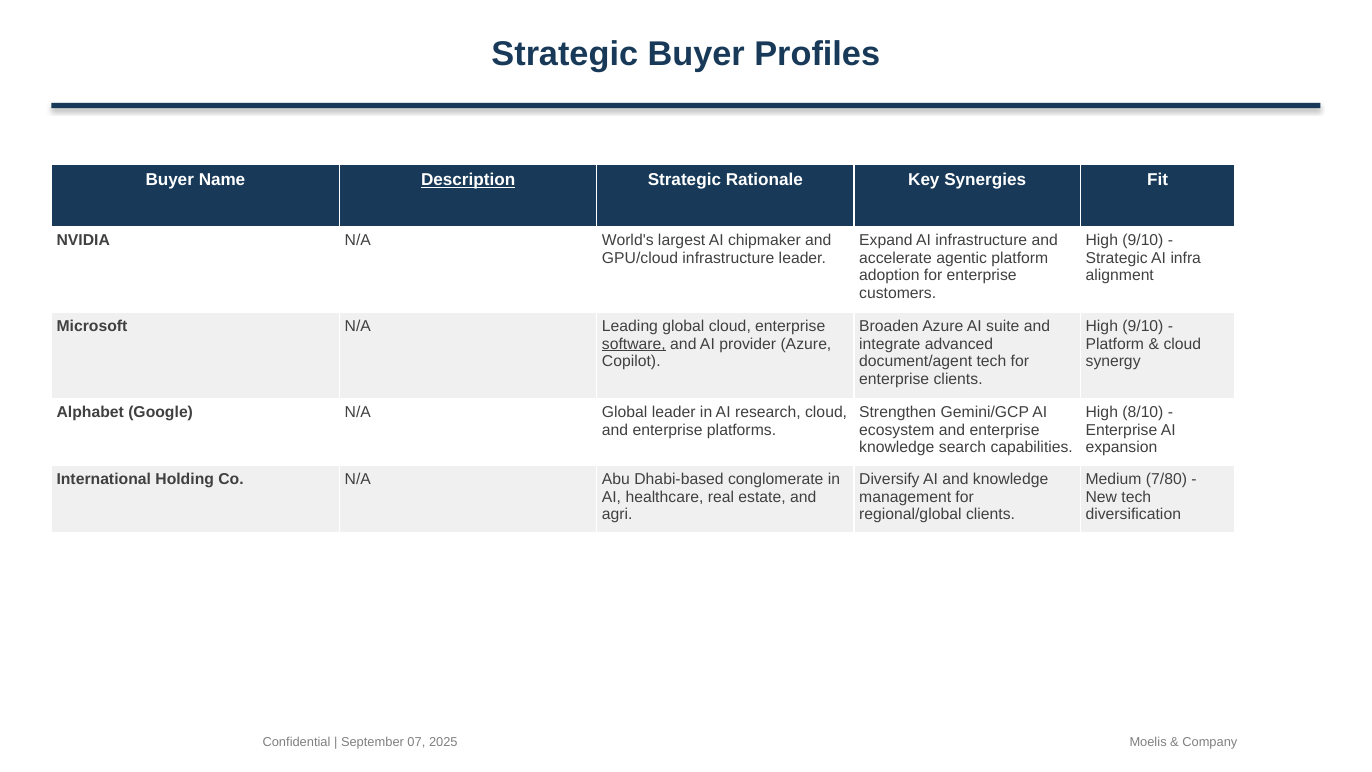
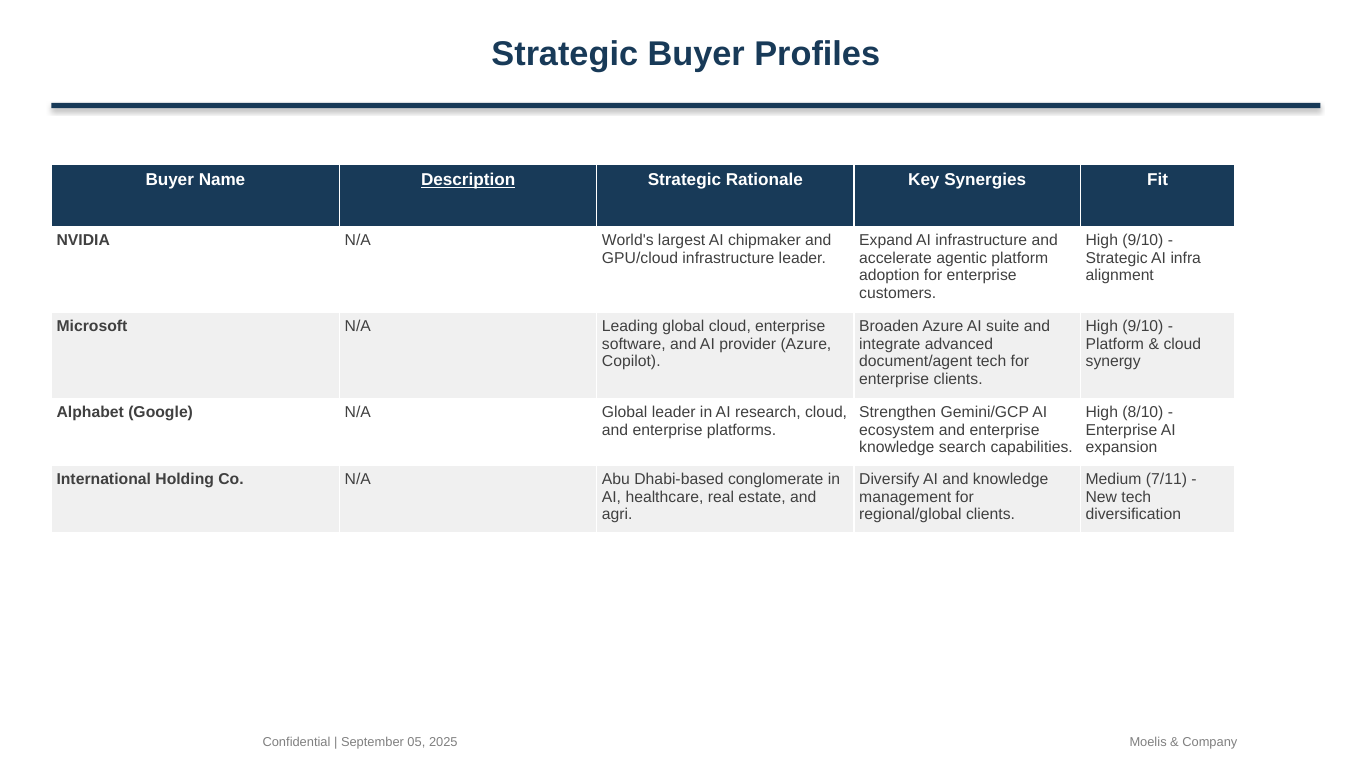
software underline: present -> none (634, 344)
7/80: 7/80 -> 7/11 (1166, 479)
07: 07 -> 05 (416, 742)
